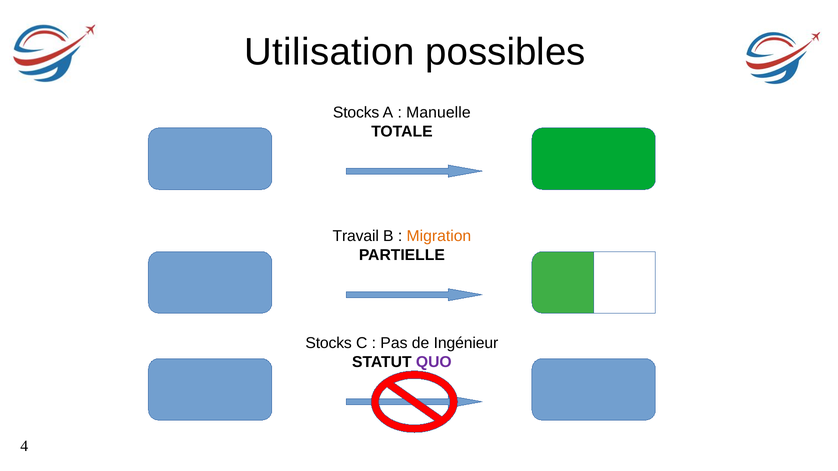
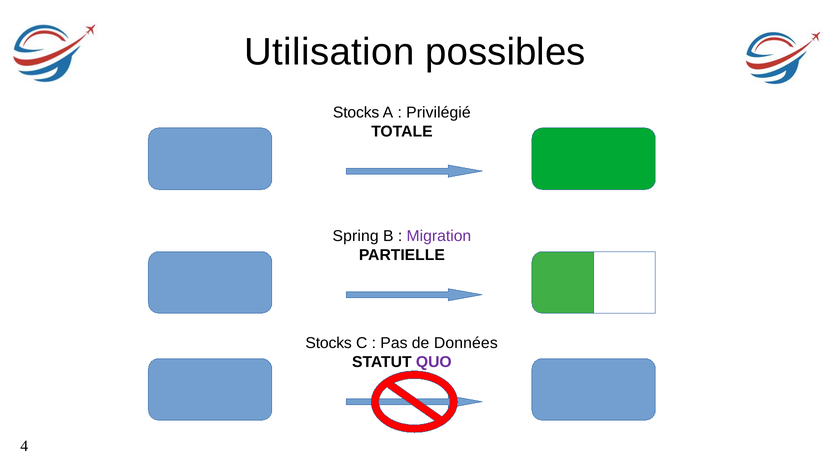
Manuelle: Manuelle -> Privilégié (438, 113)
Travail: Travail -> Spring (356, 236)
Migration colour: orange -> purple (439, 236)
Ingénieur: Ingénieur -> Données (466, 343)
